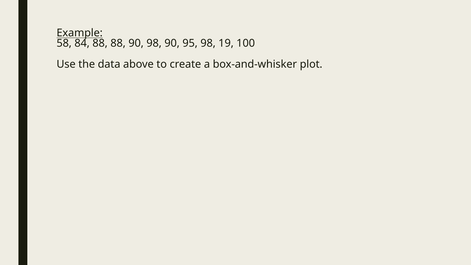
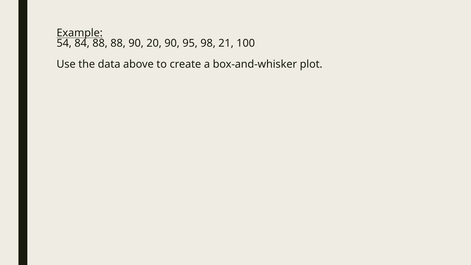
58: 58 -> 54 (64, 43)
90 98: 98 -> 20 (154, 43)
19: 19 -> 21 (226, 43)
